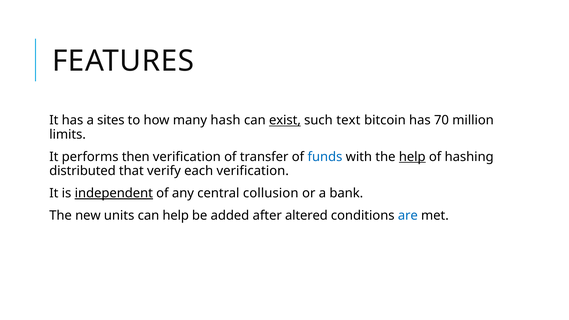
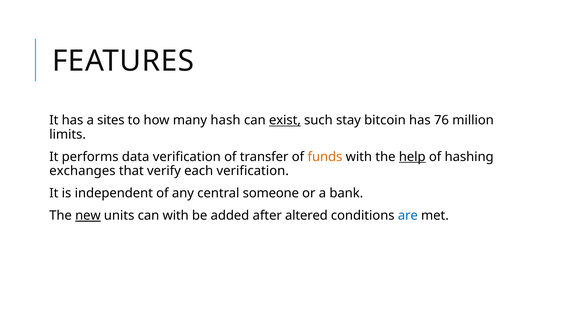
text: text -> stay (348, 120)
70: 70 -> 76 (441, 120)
then: then -> data (136, 157)
funds colour: blue -> orange (325, 157)
distributed: distributed -> exchanges (82, 171)
independent underline: present -> none (114, 193)
collusion: collusion -> someone (271, 193)
new underline: none -> present (88, 216)
can help: help -> with (176, 216)
